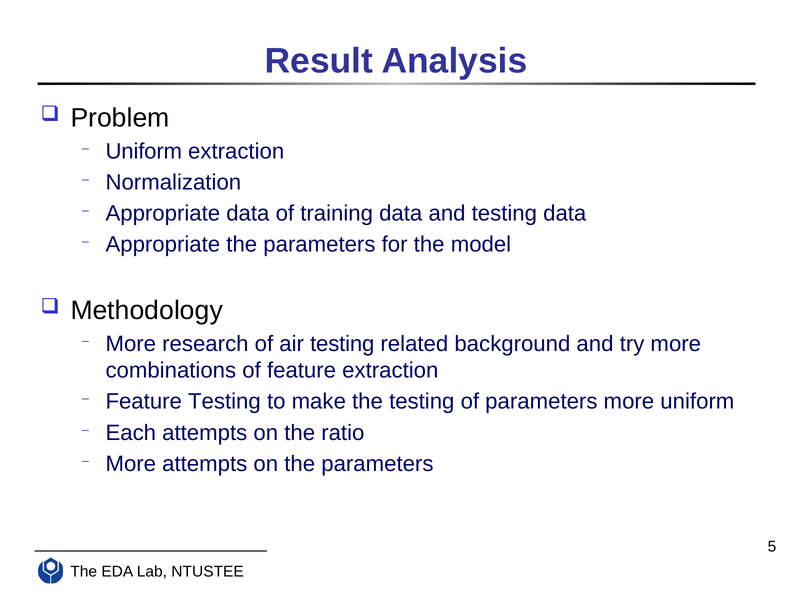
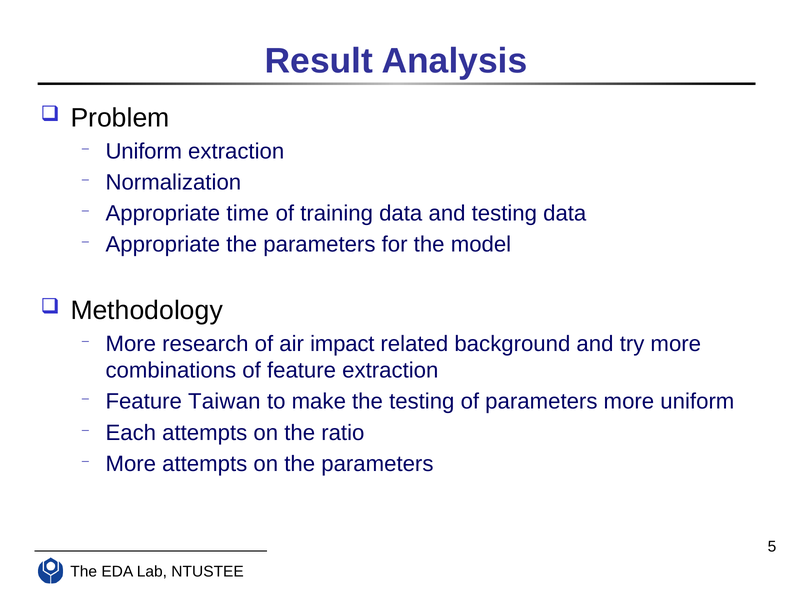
Appropriate data: data -> time (248, 213)
air testing: testing -> impact (342, 344)
Feature Testing: Testing -> Taiwan (224, 401)
